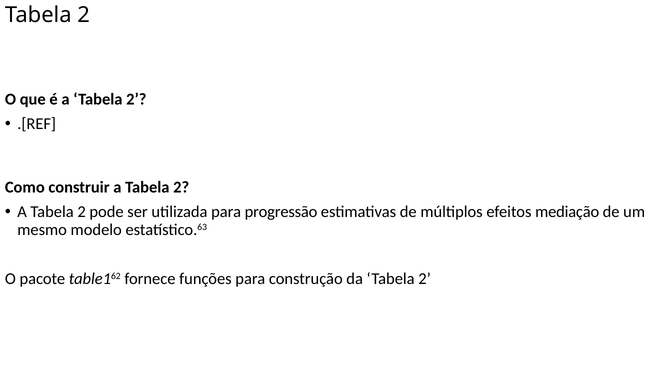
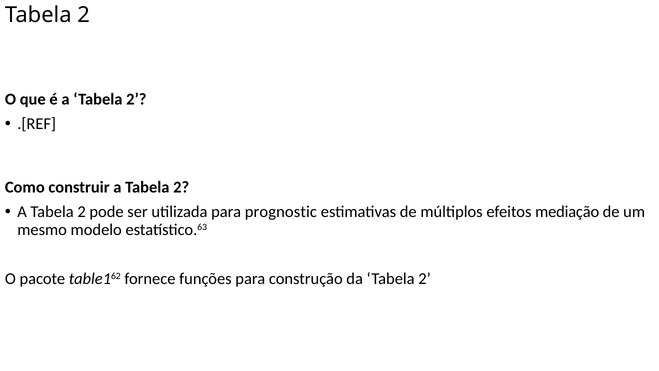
progressão: progressão -> prognostic (281, 212)
